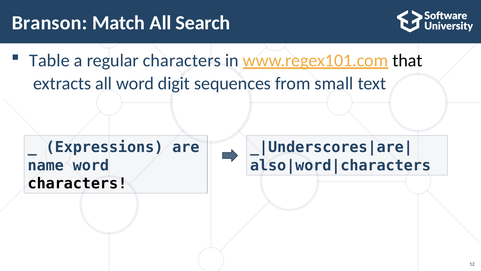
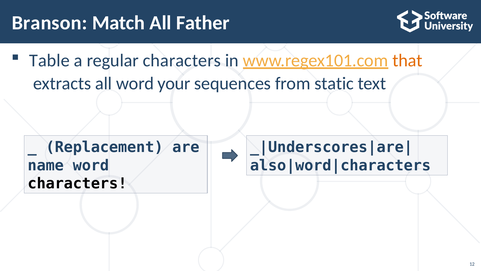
Search: Search -> Father (203, 23)
that colour: black -> orange (407, 60)
digit: digit -> your (174, 84)
small: small -> static (334, 84)
Expressions: Expressions -> Replacement (104, 147)
